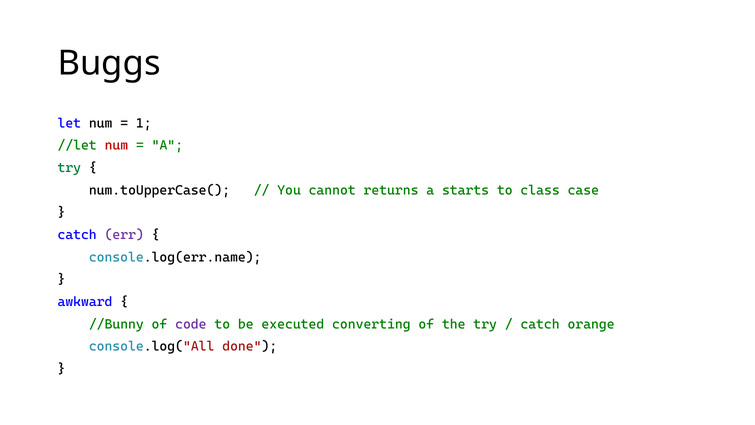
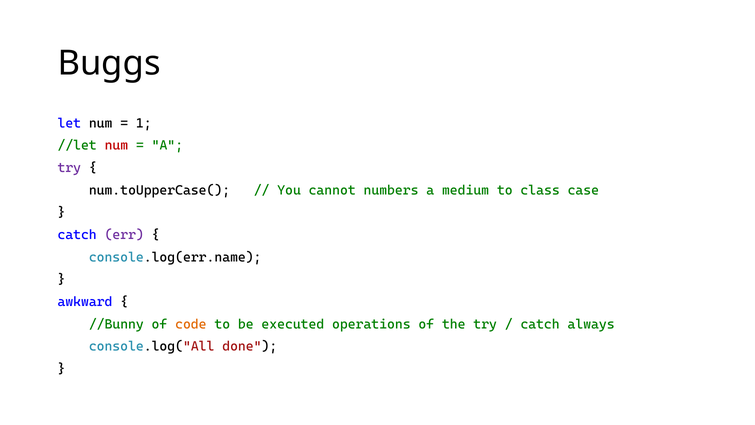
try colour: green -> purple (69, 168)
returns: returns -> numbers (391, 190)
starts: starts -> medium (466, 190)
code colour: purple -> orange (191, 324)
converting: converting -> operations (371, 324)
orange: orange -> always (591, 324)
